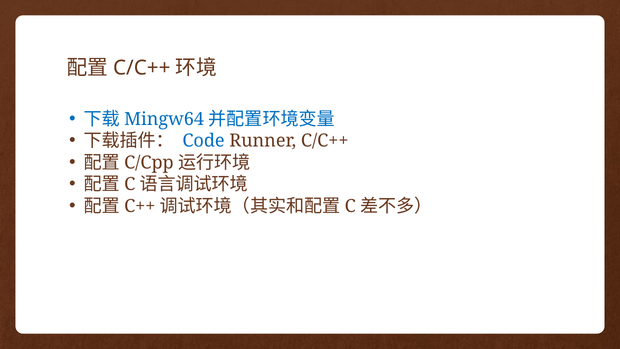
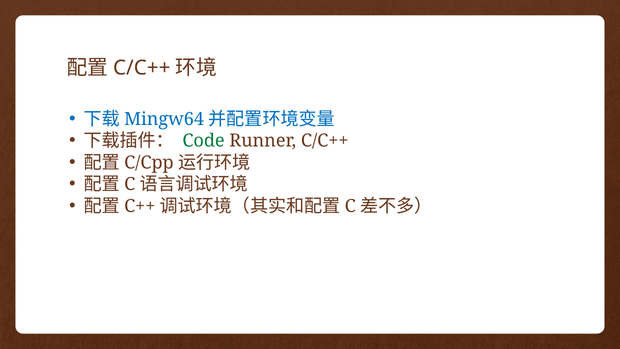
Code colour: blue -> green (204, 141)
